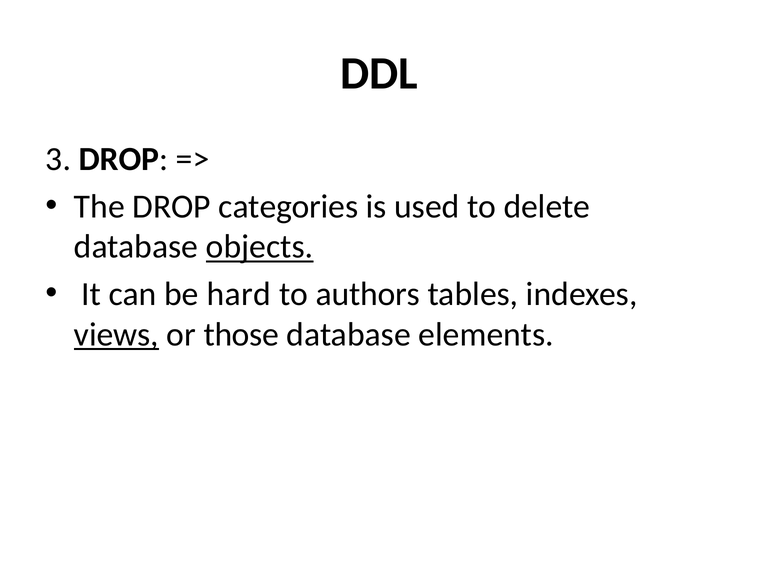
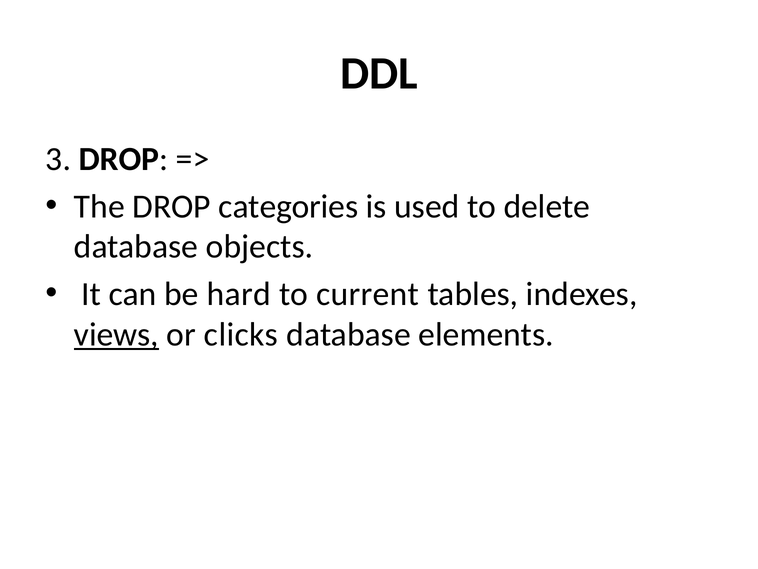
objects underline: present -> none (260, 247)
authors: authors -> current (368, 294)
those: those -> clicks (241, 334)
